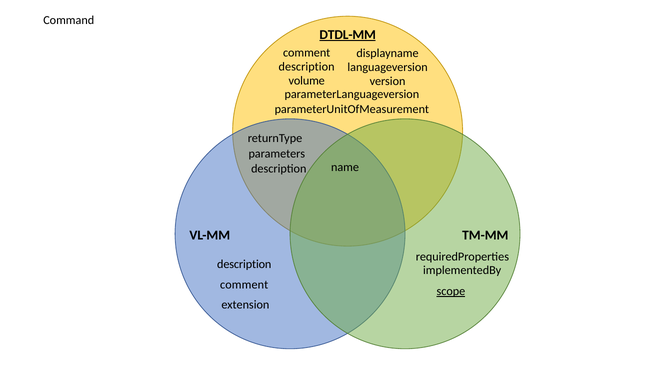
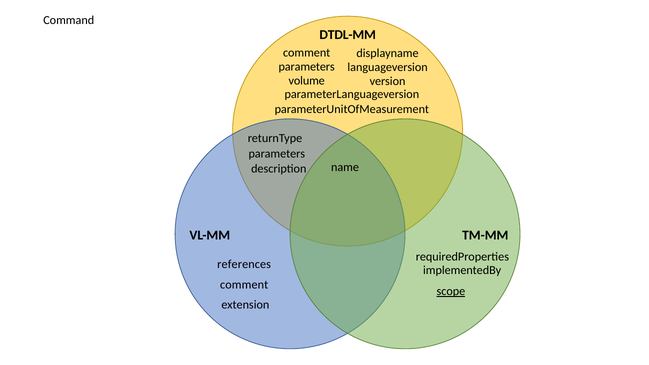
DTDL-MM underline: present -> none (348, 35)
description: description -> parameters (307, 67)
description: description -> references (244, 264)
